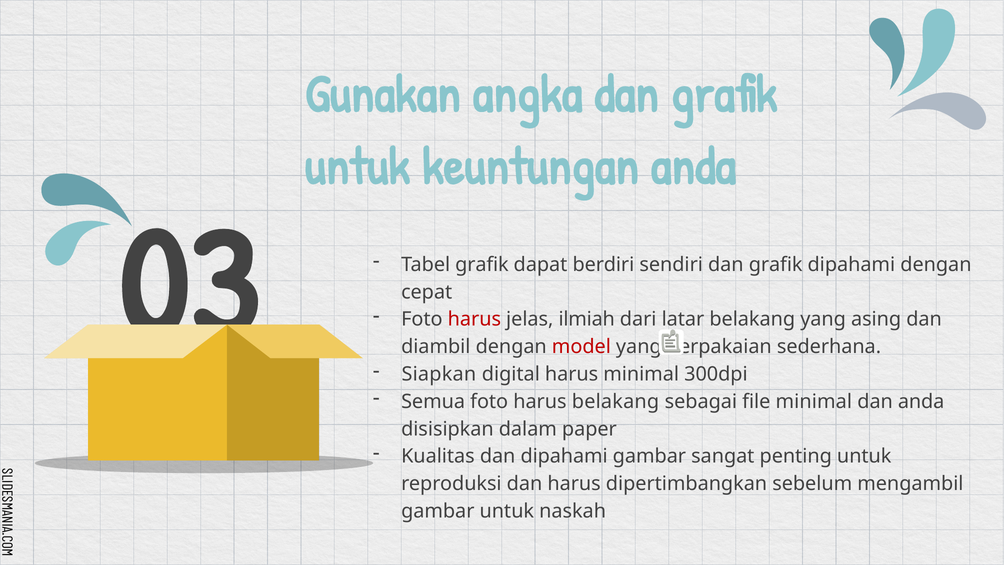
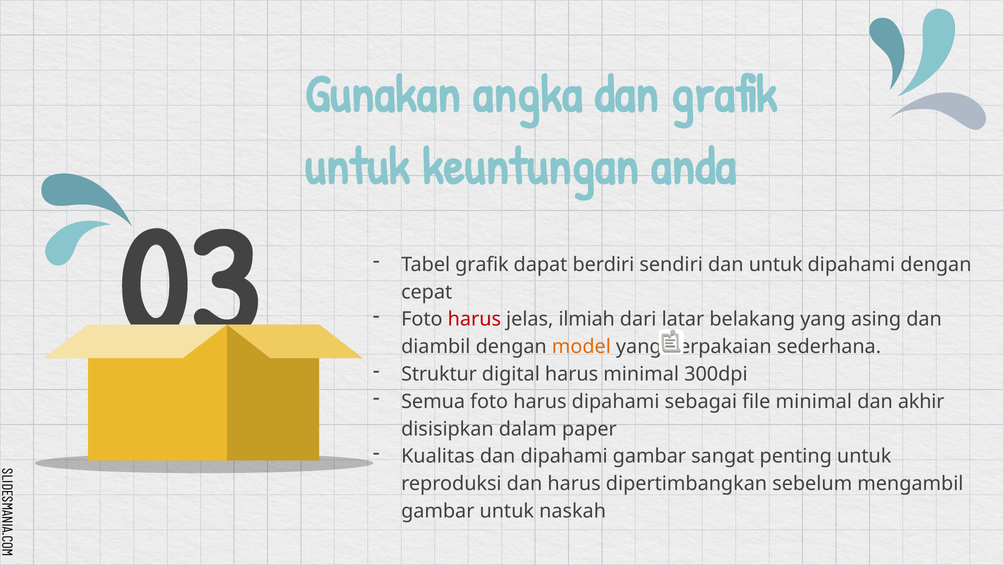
sendiri dan grafik: grafik -> untuk (776, 264)
model colour: red -> orange (581, 347)
Siapkan: Siapkan -> Struktur (439, 374)
harus belakang: belakang -> dipahami (616, 401)
dan anda: anda -> akhir (921, 401)
